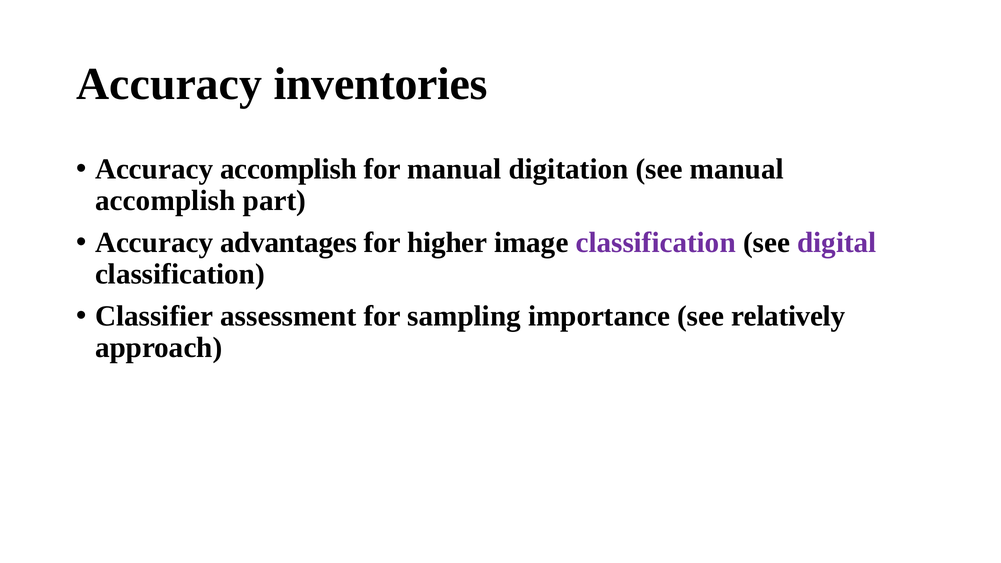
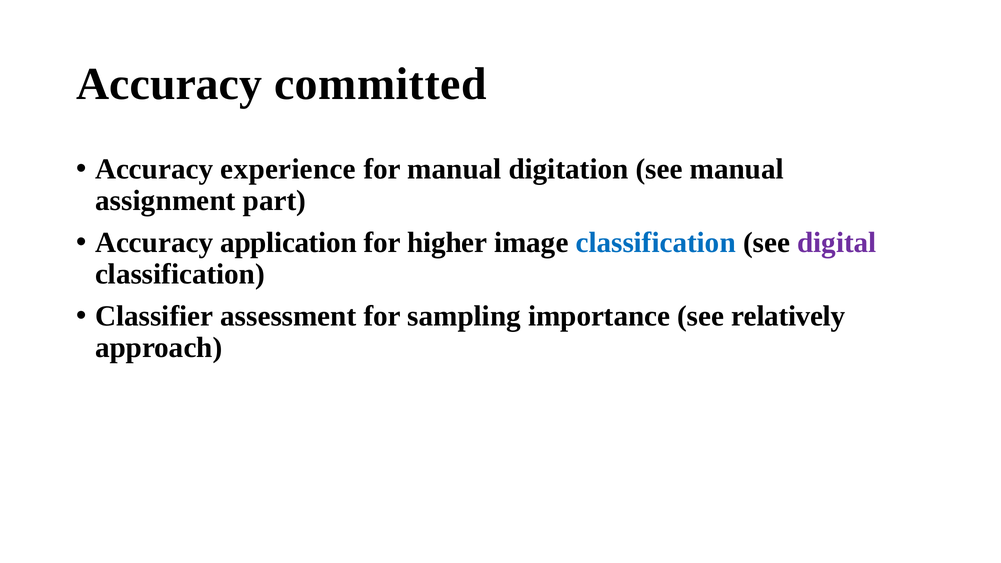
inventories: inventories -> committed (380, 84)
Accuracy accomplish: accomplish -> experience (288, 169)
accomplish: accomplish -> assignment (165, 201)
advantages: advantages -> application (288, 243)
classification colour: purple -> blue (656, 243)
